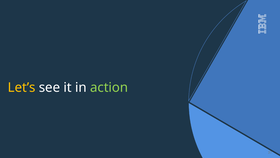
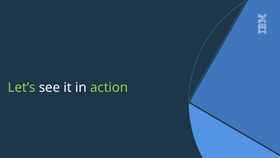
Let’s colour: yellow -> light green (22, 87)
